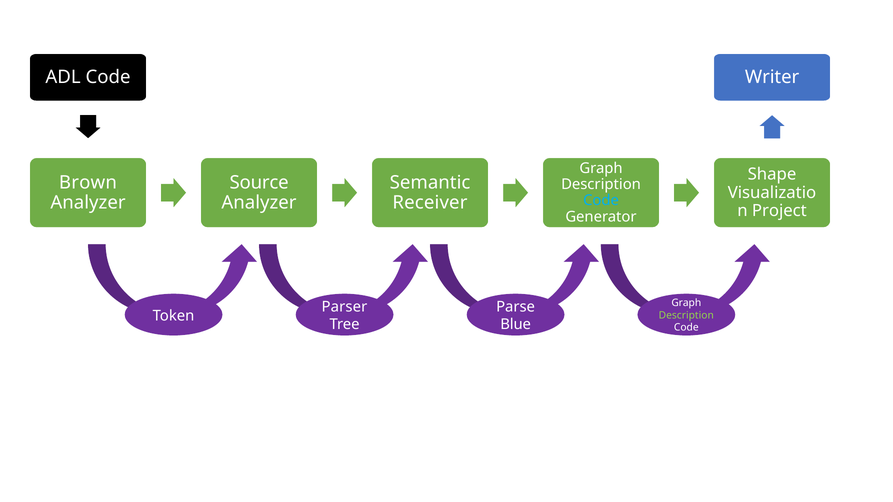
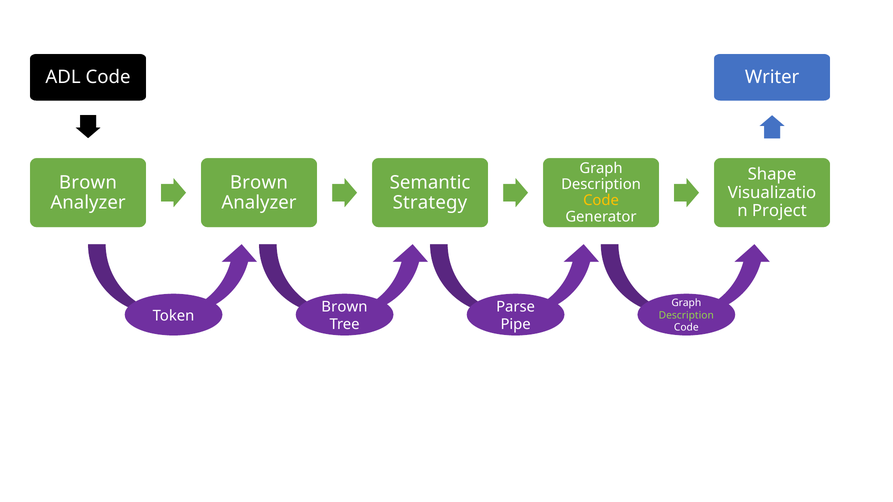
Source: Source -> Brown (259, 183)
Code colour: light blue -> yellow (601, 201)
Receiver: Receiver -> Strategy (430, 203)
Parser: Parser -> Brown (344, 307)
Blue: Blue -> Pipe (516, 325)
